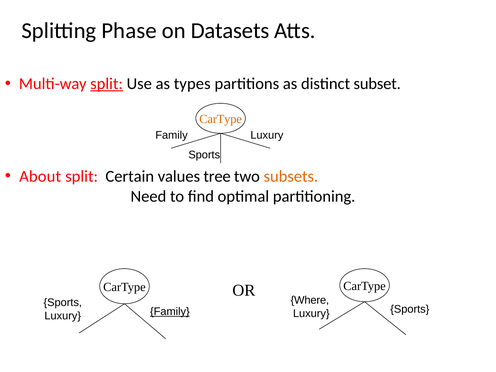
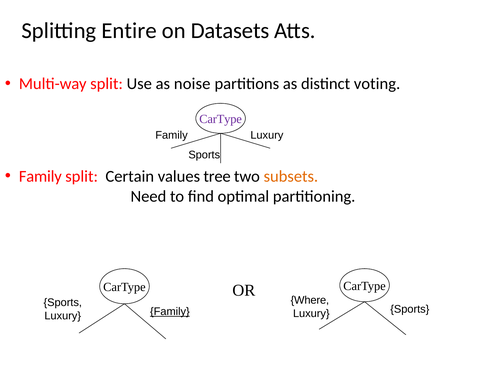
Phase: Phase -> Entire (129, 30)
split underline: present -> none (107, 84)
types: types -> noise (192, 84)
subset: subset -> voting (377, 84)
CarType colour: orange -> purple (221, 119)
About: About -> Family (40, 176)
